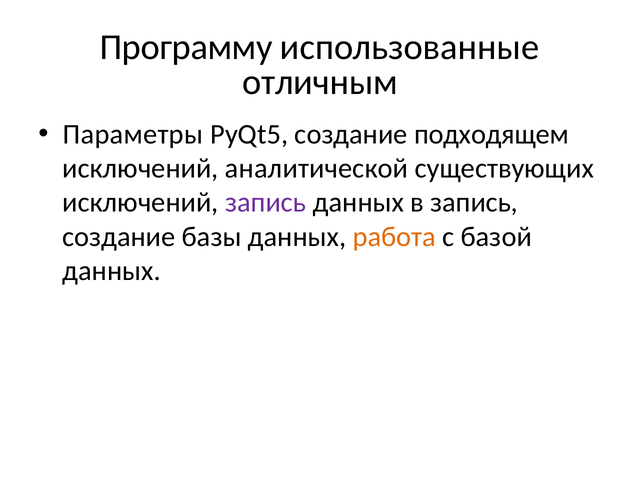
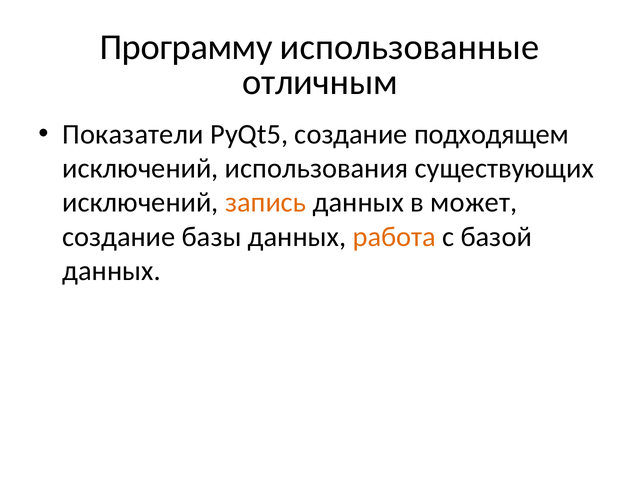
Параметры: Параметры -> Показатели (133, 134)
аналитической: аналитической -> использования (317, 168)
запись colour: purple -> orange (266, 203)
в запись: запись -> может (474, 203)
